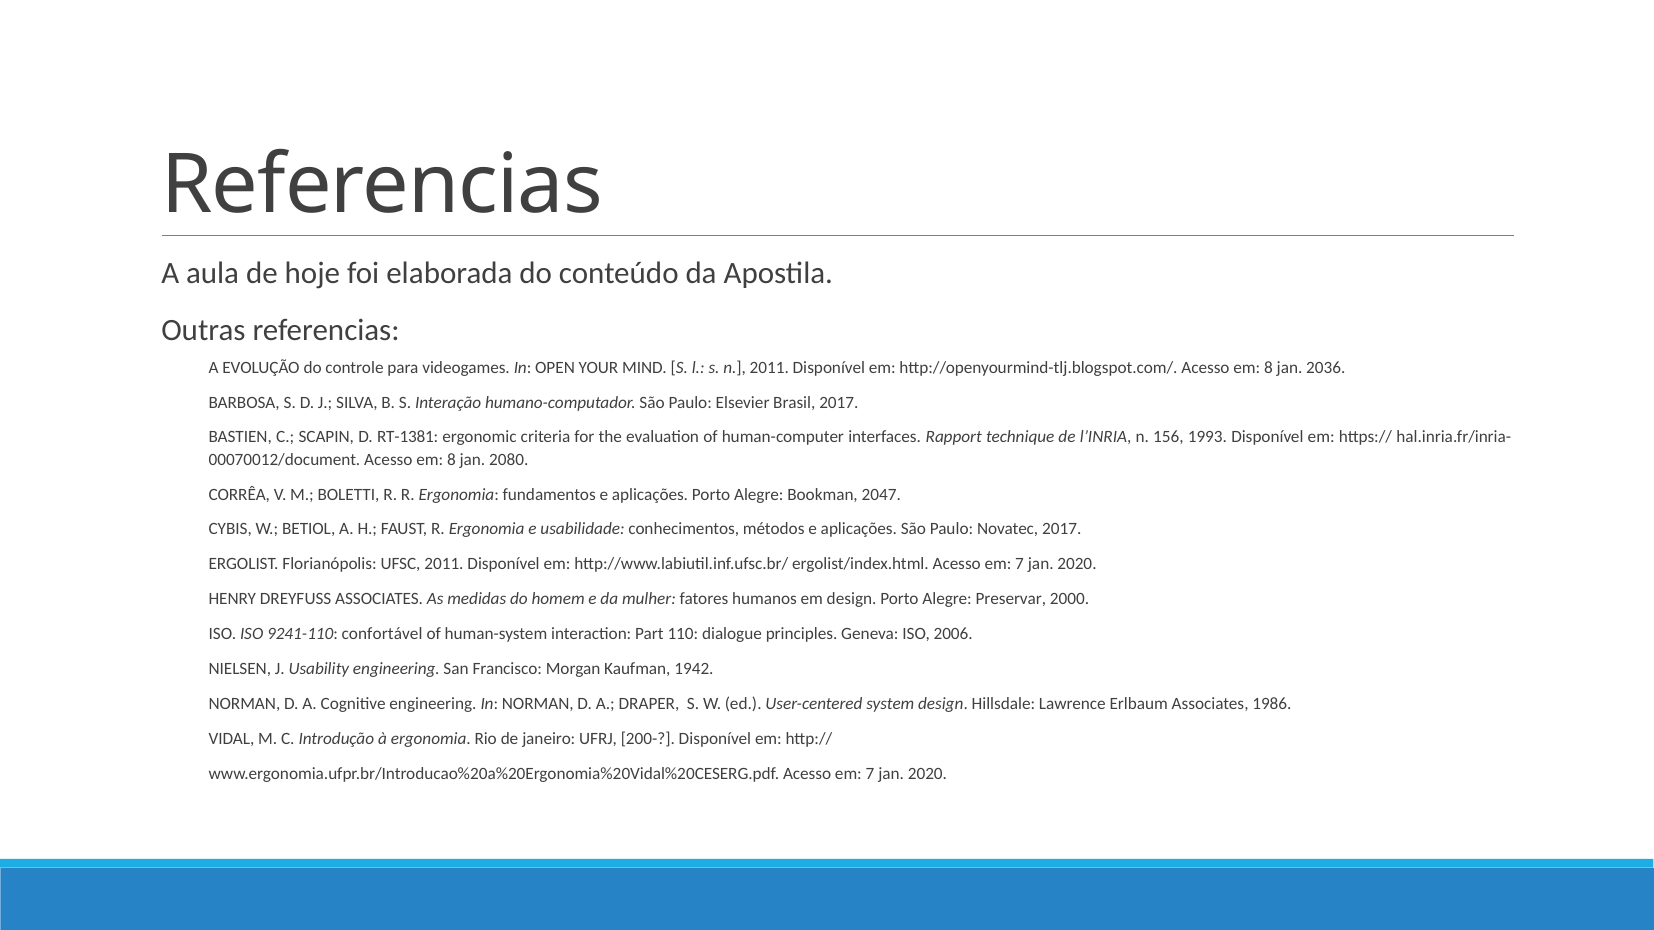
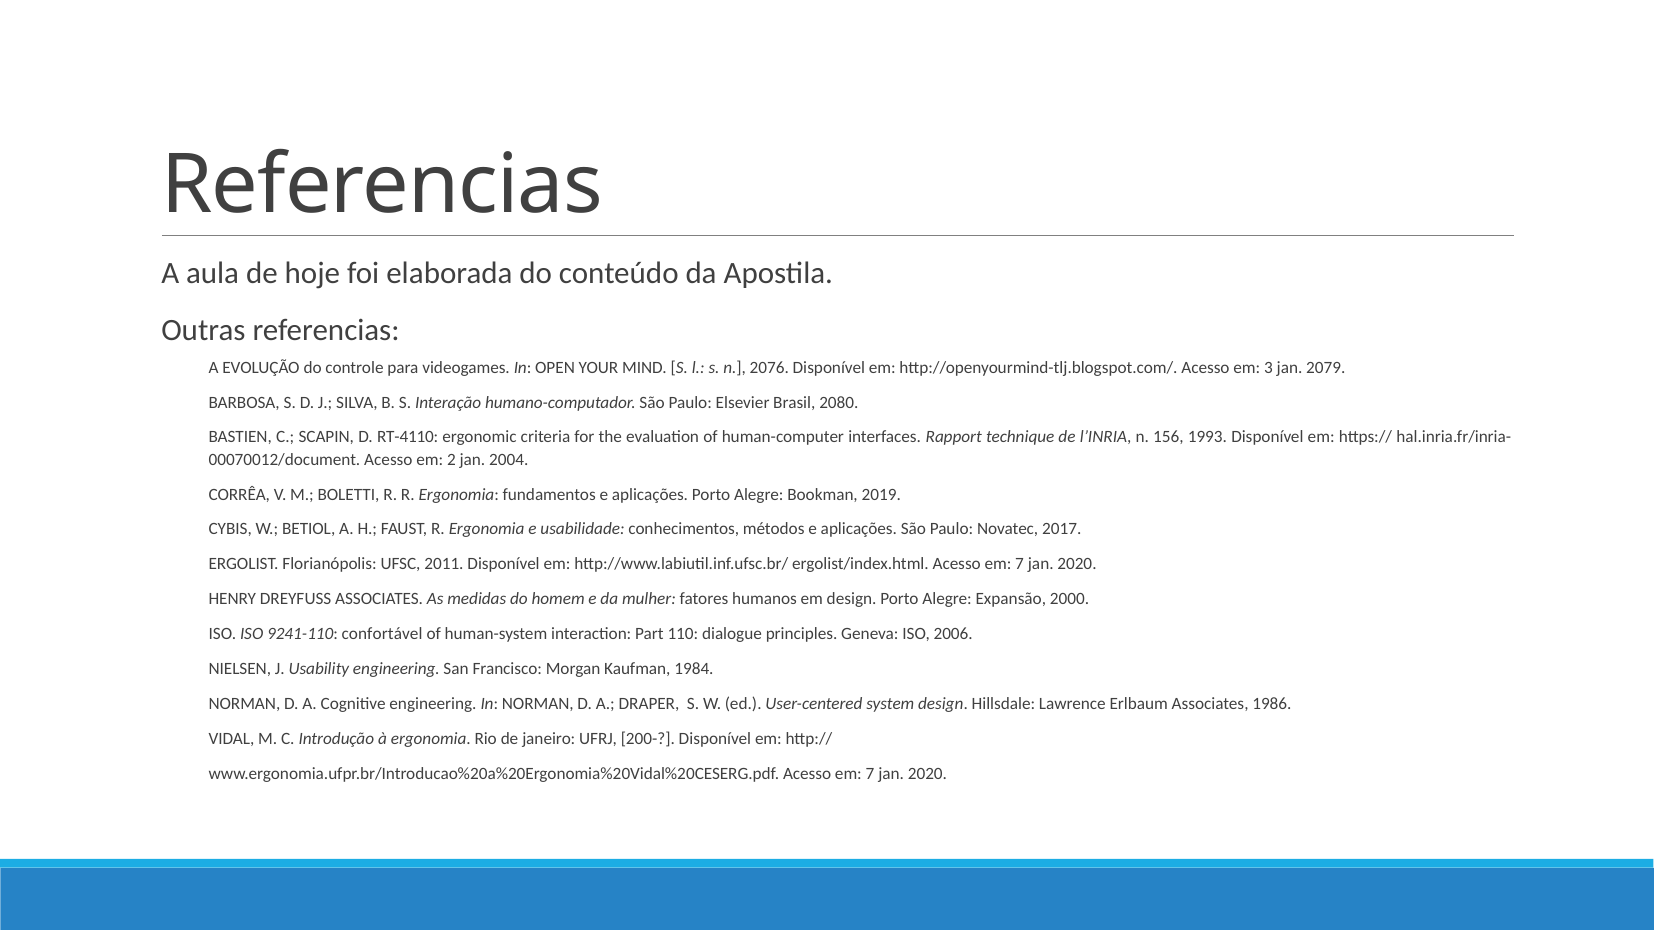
n 2011: 2011 -> 2076 (769, 368)
http://openyourmind-tlj.blogspot.com/ Acesso em 8: 8 -> 3 (1268, 368)
2036: 2036 -> 2079 (1326, 368)
Brasil 2017: 2017 -> 2080 (839, 403)
RT-1381: RT-1381 -> RT-4110 (408, 437)
8: 8 -> 2 (451, 460)
2080: 2080 -> 2004 (509, 460)
2047: 2047 -> 2019 (881, 495)
Preservar: Preservar -> Expansão (1011, 599)
1942: 1942 -> 1984 (694, 669)
